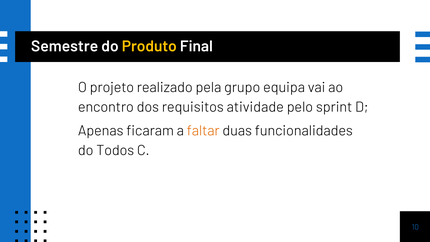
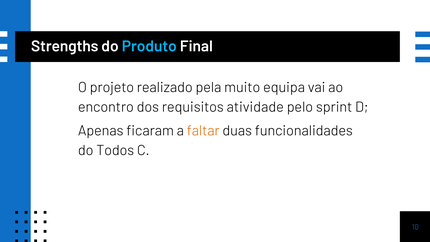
Semestre: Semestre -> Strengths (65, 46)
Produto colour: yellow -> light blue (149, 46)
grupo: grupo -> muito (242, 87)
